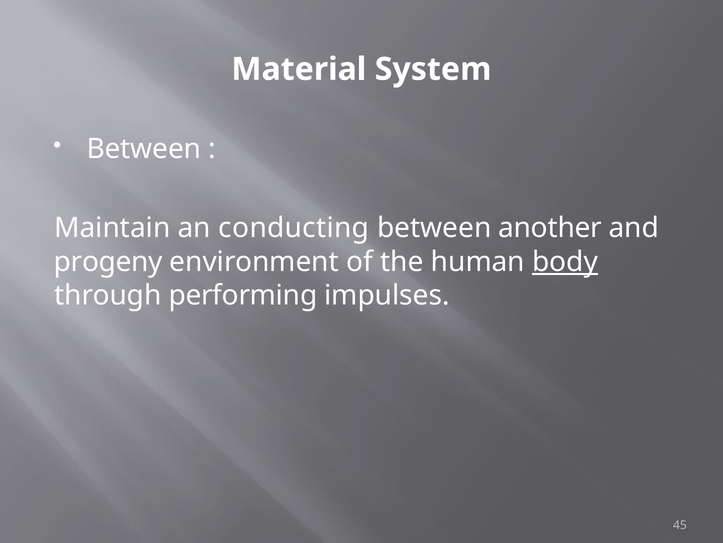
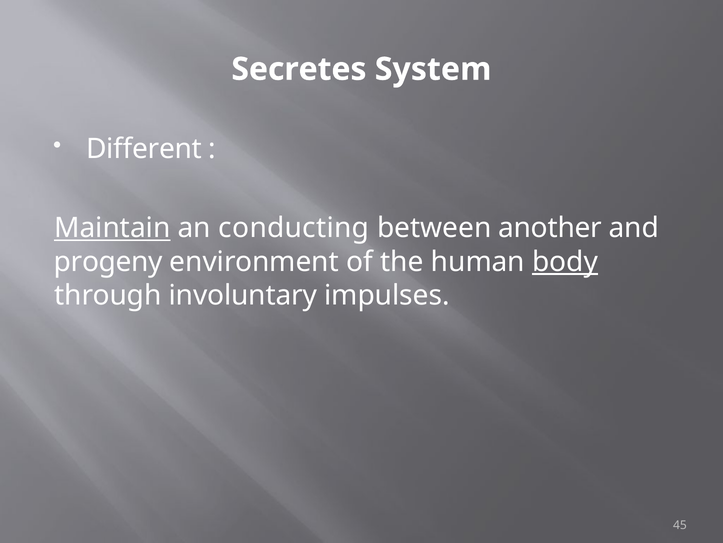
Material: Material -> Secretes (299, 69)
Between: Between -> Different (144, 149)
Maintain underline: none -> present (112, 228)
performing: performing -> involuntary (243, 295)
